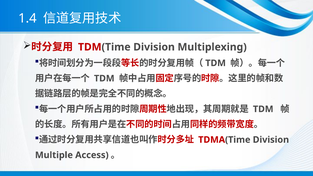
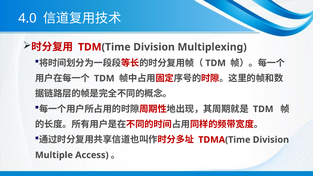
1.4: 1.4 -> 4.0 (27, 18)
